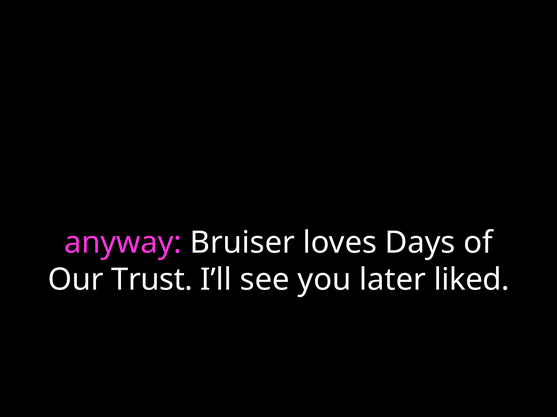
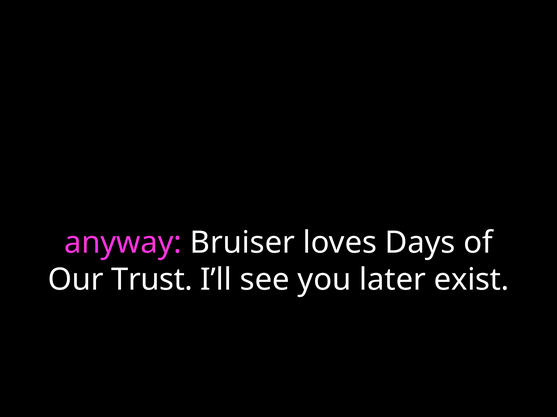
liked: liked -> exist (472, 280)
